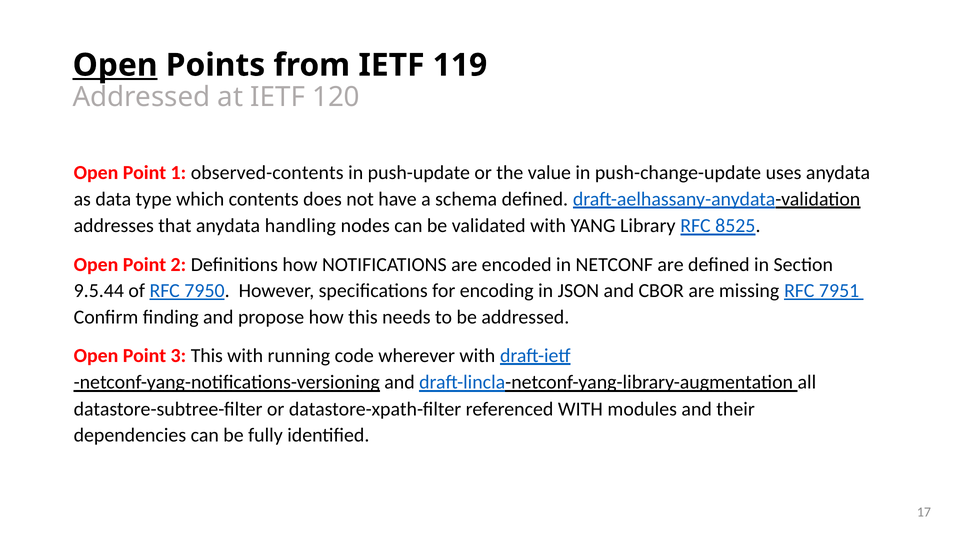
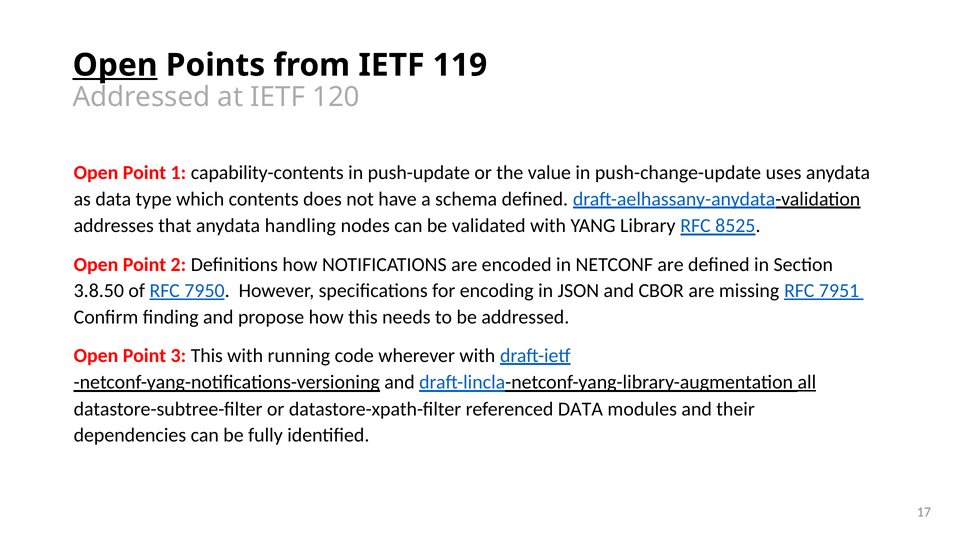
observed-contents: observed-contents -> capability-contents (267, 173)
9.5.44: 9.5.44 -> 3.8.50 (99, 291)
all underline: none -> present (807, 382)
referenced WITH: WITH -> DATA (580, 409)
